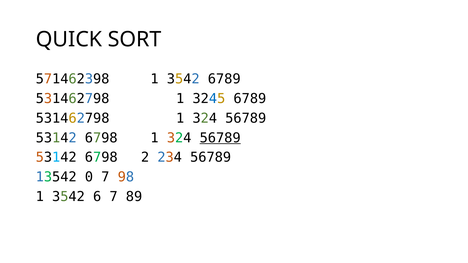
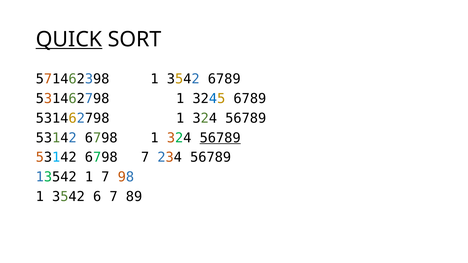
QUICK underline: none -> present (69, 39)
6798 2: 2 -> 7 (145, 158)
13542 0: 0 -> 1 (89, 177)
